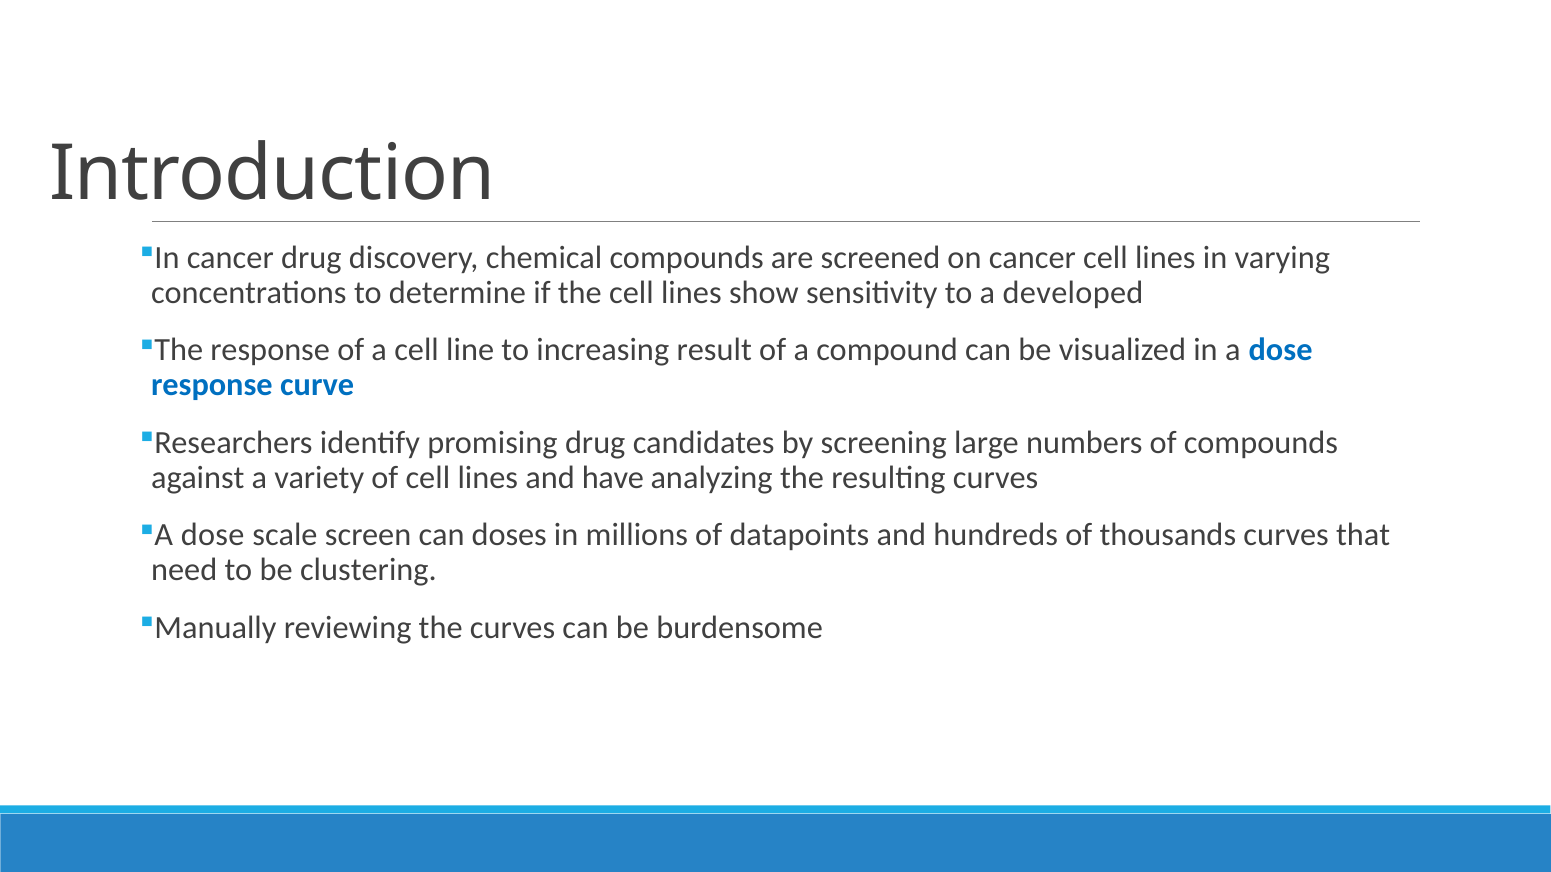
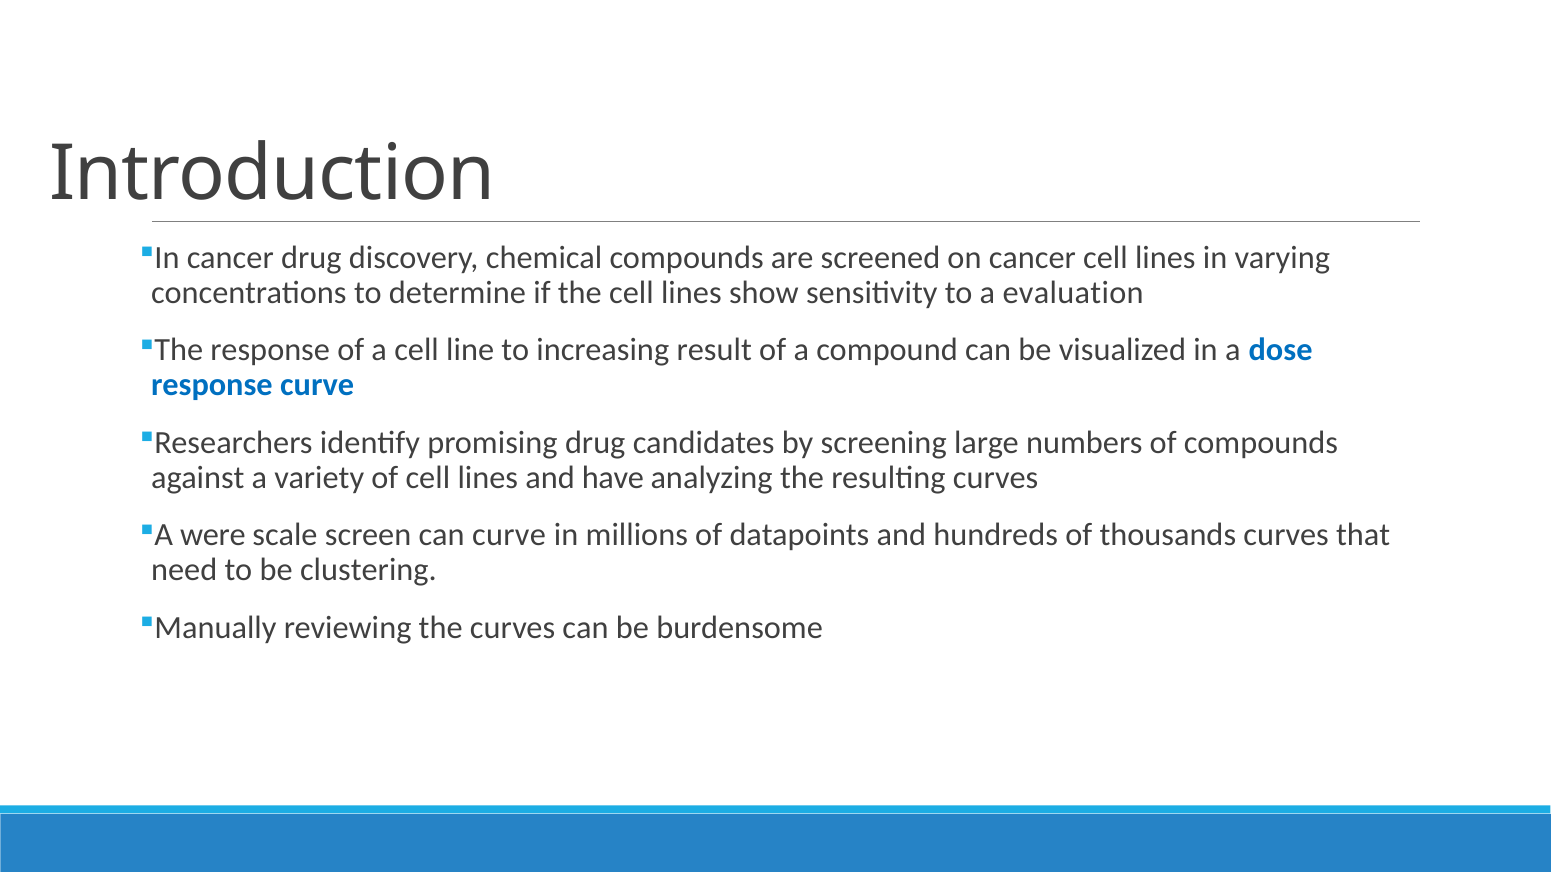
developed: developed -> evaluation (1073, 293)
dose: dose -> were (213, 535)
can doses: doses -> curve (509, 535)
